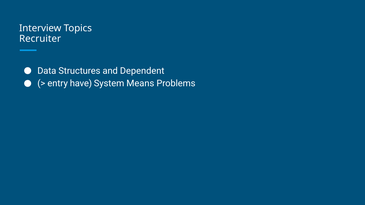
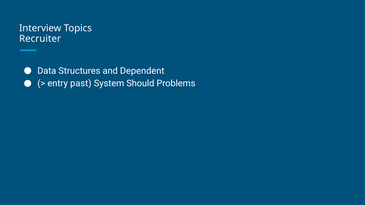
have: have -> past (81, 83)
Means: Means -> Should (140, 83)
